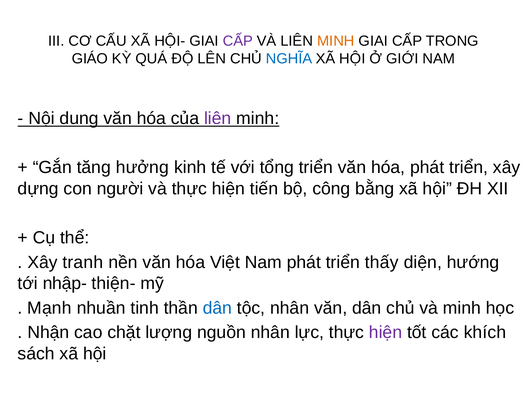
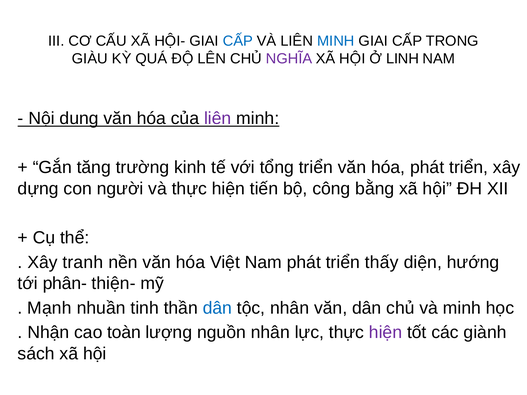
CẤP colour: purple -> blue (238, 41)
MINH colour: orange -> blue (336, 41)
GIÁO: GIÁO -> GIÀU (90, 59)
NGHĨA colour: blue -> purple (289, 59)
GIỚI: GIỚI -> LINH (402, 59)
hưởng: hưởng -> trường (142, 168)
nhập-: nhập- -> phân- (65, 284)
chặt: chặt -> toàn (124, 333)
khích: khích -> giành (485, 333)
